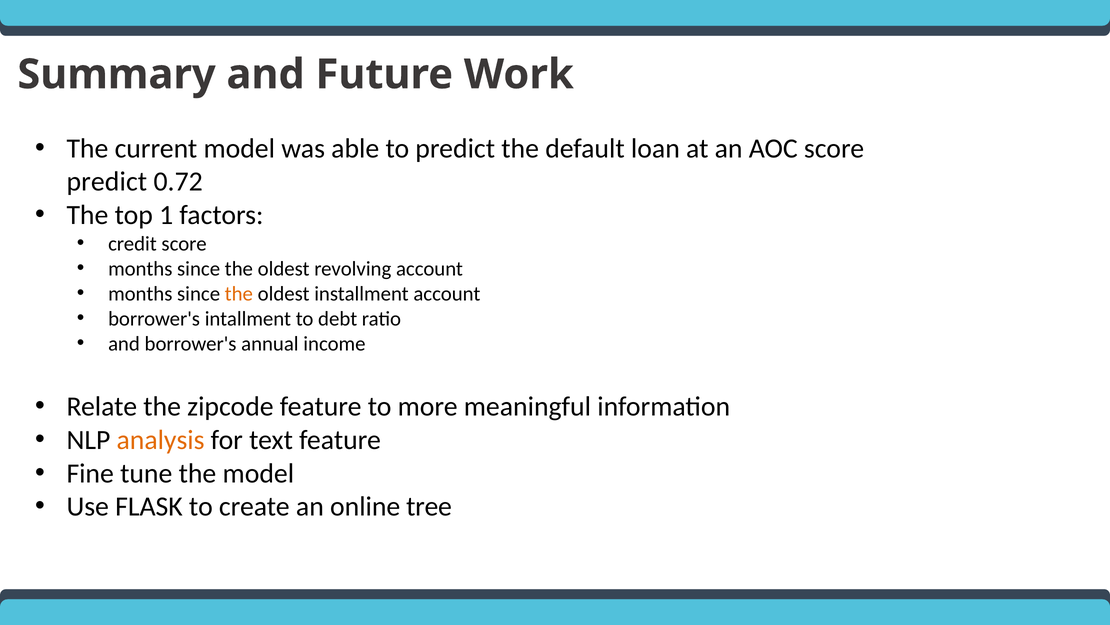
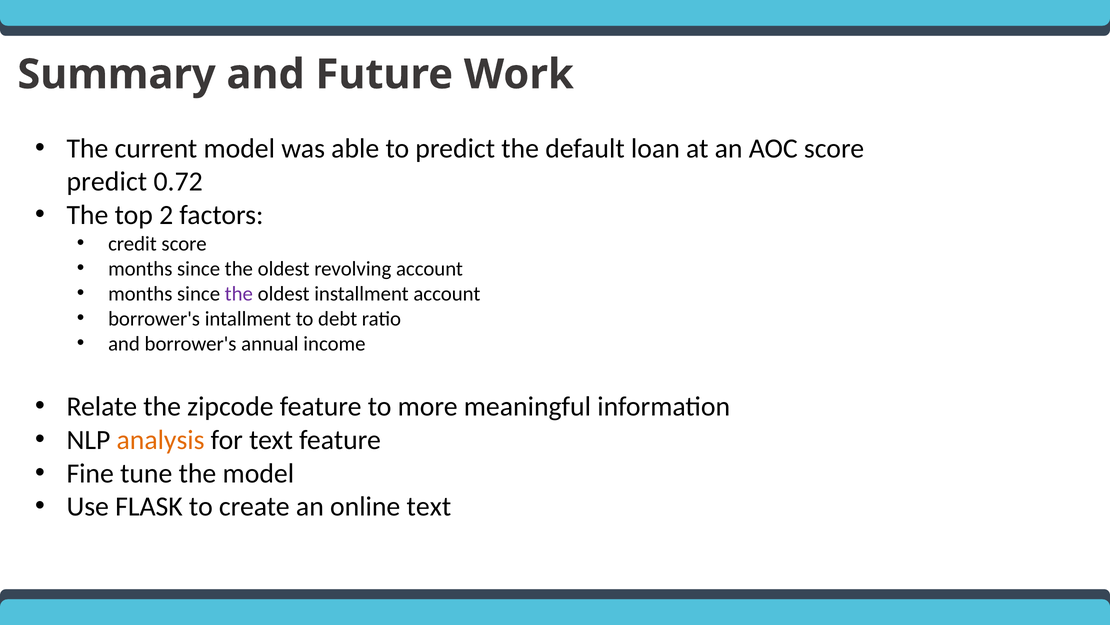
1: 1 -> 2 (166, 215)
the colour: orange -> purple (239, 293)
online tree: tree -> text (429, 506)
